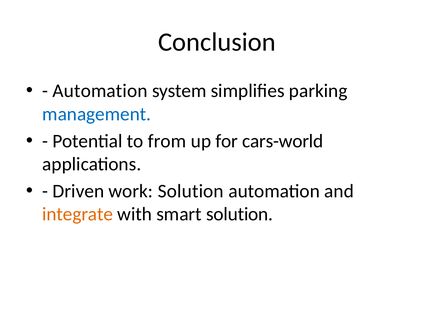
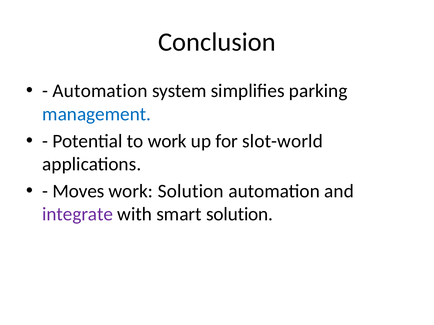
to from: from -> work (167, 141)
cars-world: cars-world -> slot-world (283, 141)
Driven: Driven -> Moves (78, 191)
integrate colour: orange -> purple (78, 215)
